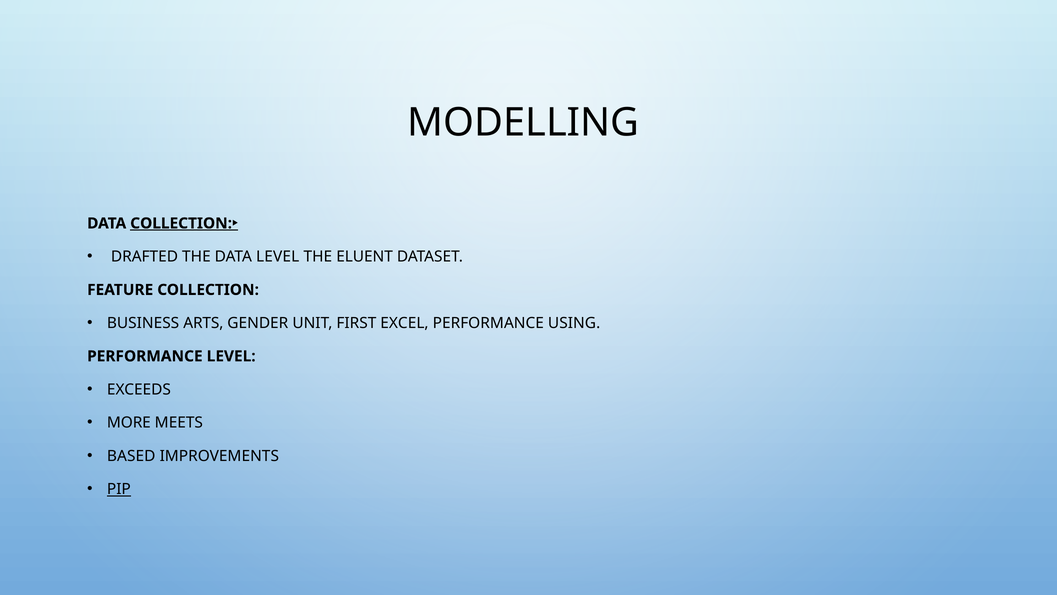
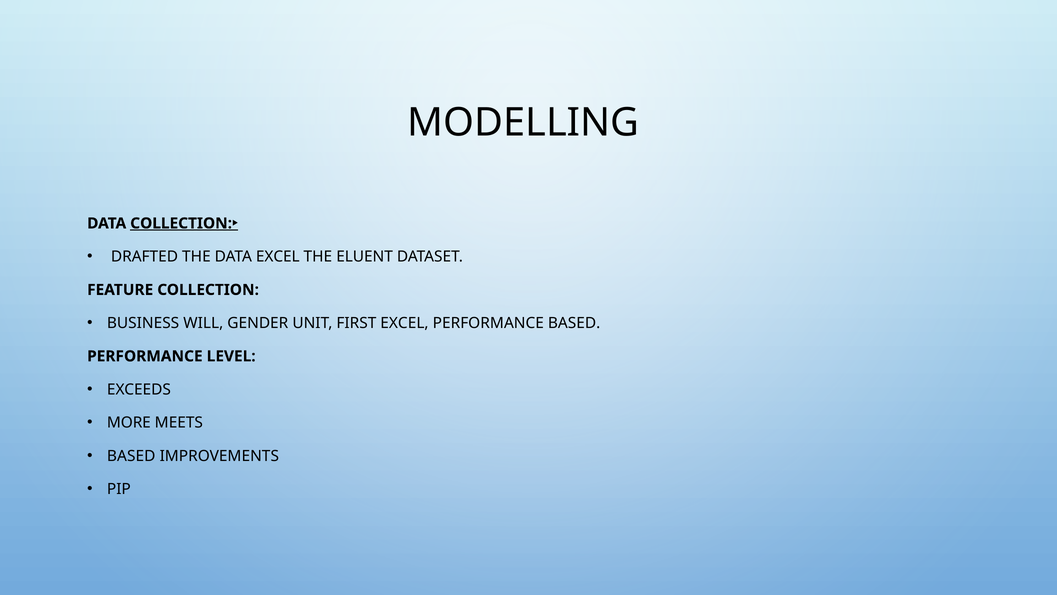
DATA LEVEL: LEVEL -> EXCEL (278, 256)
ARTS: ARTS -> WILL (203, 323)
PERFORMANCE USING: USING -> BASED (574, 323)
PIP underline: present -> none (119, 489)
